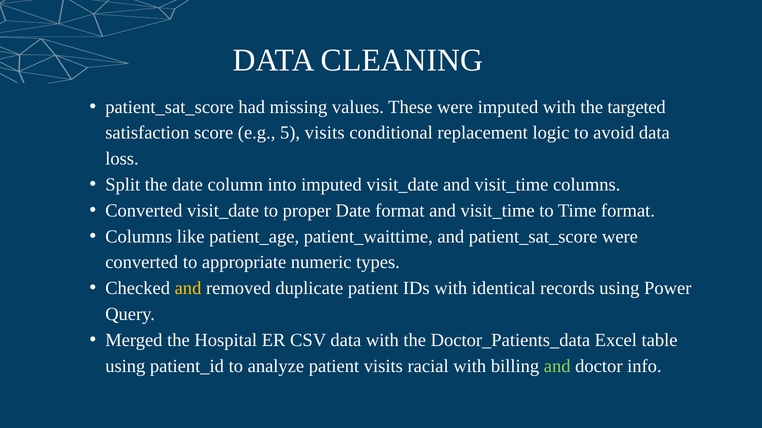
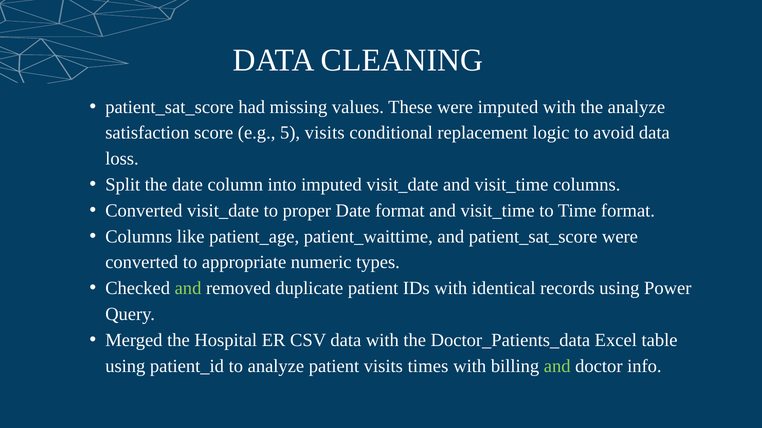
the targeted: targeted -> analyze (636, 107)
and colour: yellow -> light green (188, 289)
racial: racial -> times (428, 366)
